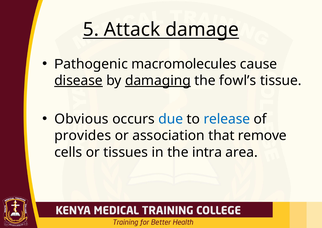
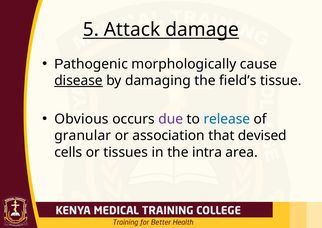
macromolecules: macromolecules -> morphologically (184, 64)
damaging underline: present -> none (158, 80)
fowl’s: fowl’s -> field’s (238, 80)
due colour: blue -> purple (171, 119)
provides: provides -> granular (83, 136)
remove: remove -> devised (262, 136)
